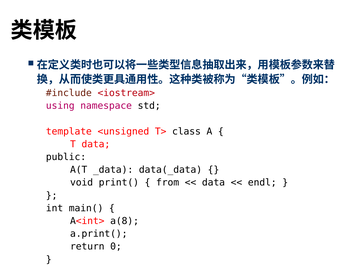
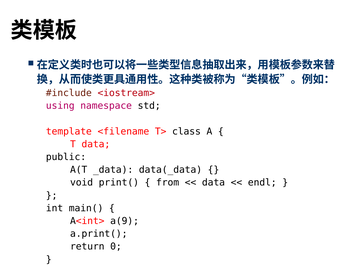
<unsigned: <unsigned -> <filename (123, 132)
a(8: a(8 -> a(9 (125, 221)
